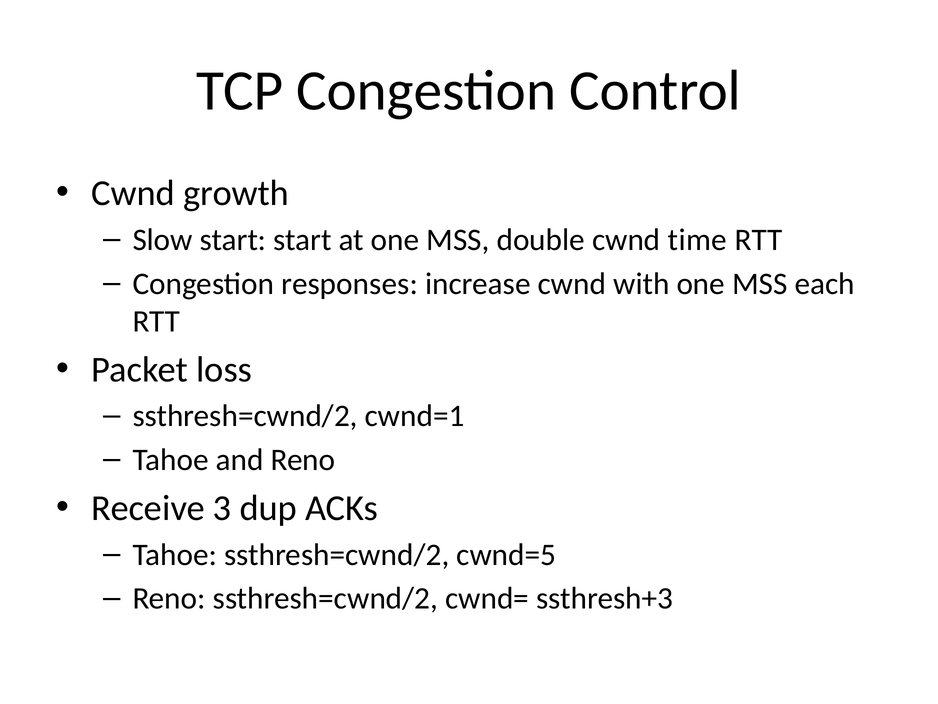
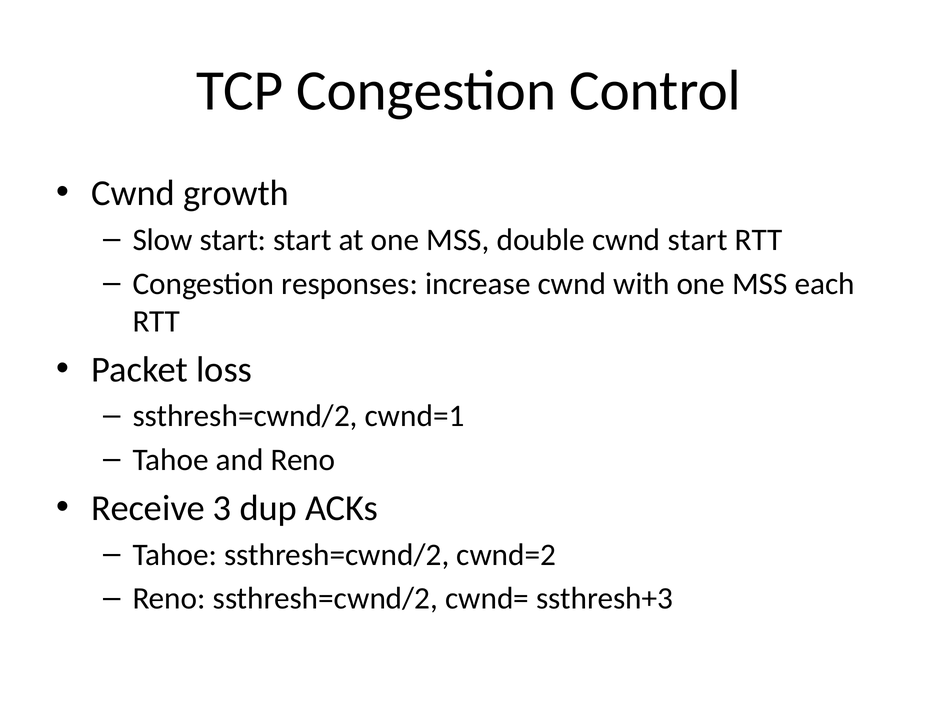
cwnd time: time -> start (698, 240)
cwnd=5: cwnd=5 -> cwnd=2 (506, 554)
